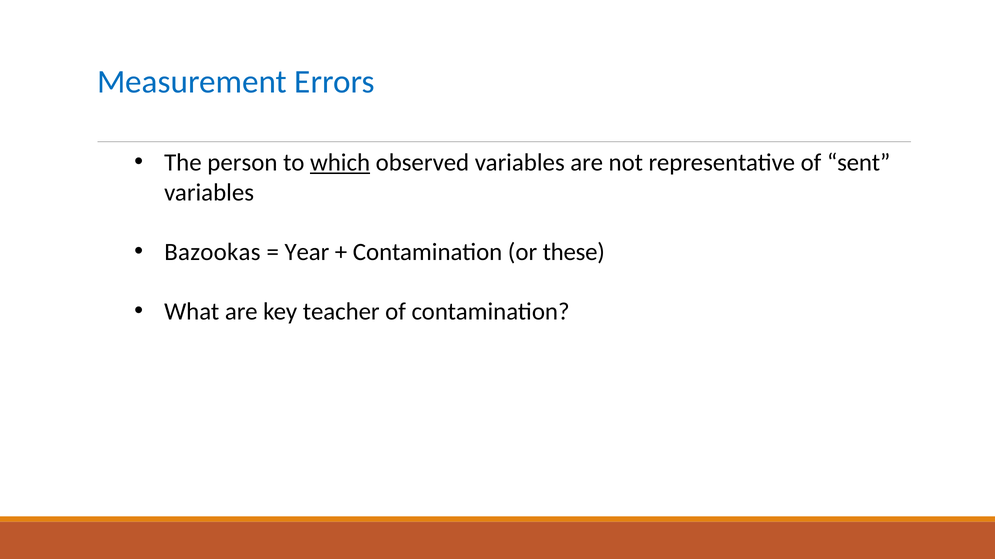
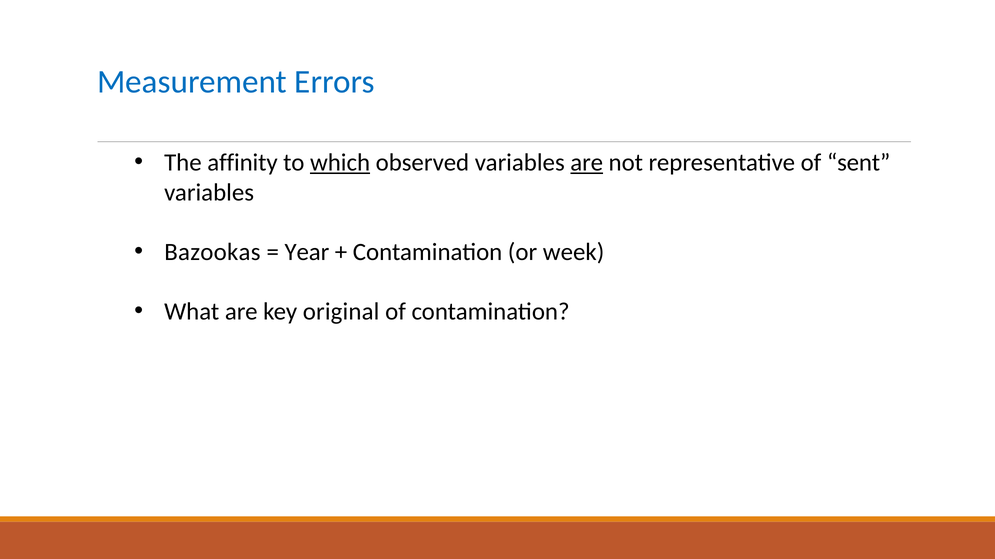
person: person -> affinity (242, 163)
are underline: none -> present (587, 163)
these: these -> week (574, 252)
teacher: teacher -> original (341, 312)
